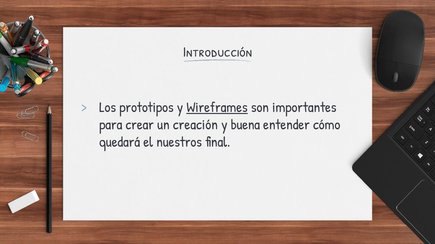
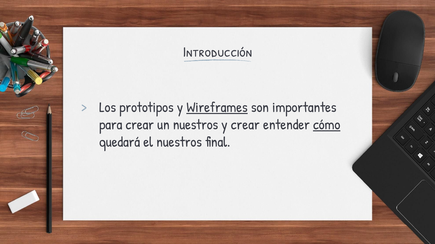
un creación: creación -> nuestros (196, 125)
y buena: buena -> crear (245, 125)
cómo underline: none -> present (327, 125)
